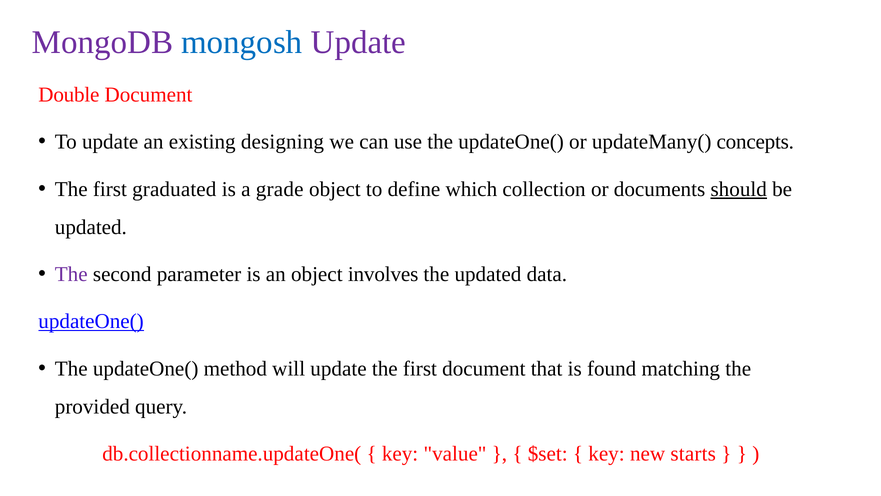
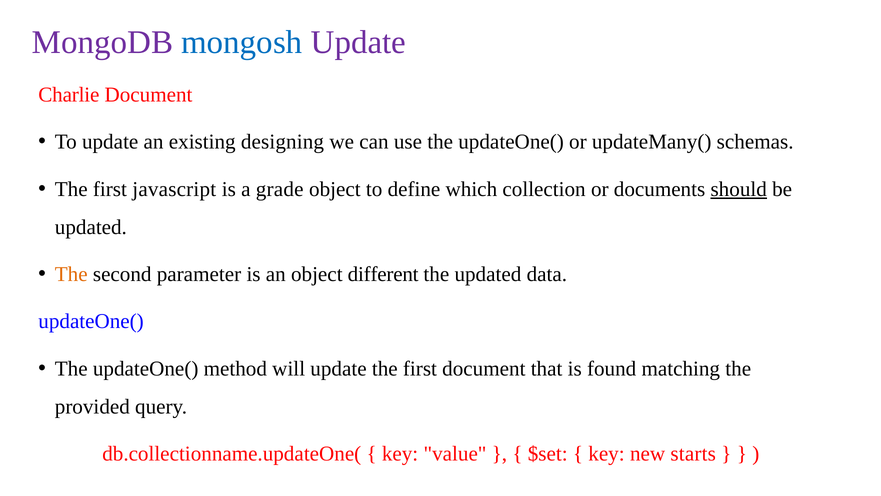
Double: Double -> Charlie (69, 95)
concepts: concepts -> schemas (755, 142)
graduated: graduated -> javascript (174, 189)
The colour: purple -> orange (71, 274)
involves: involves -> different (383, 274)
updateOne( underline: present -> none (91, 321)
